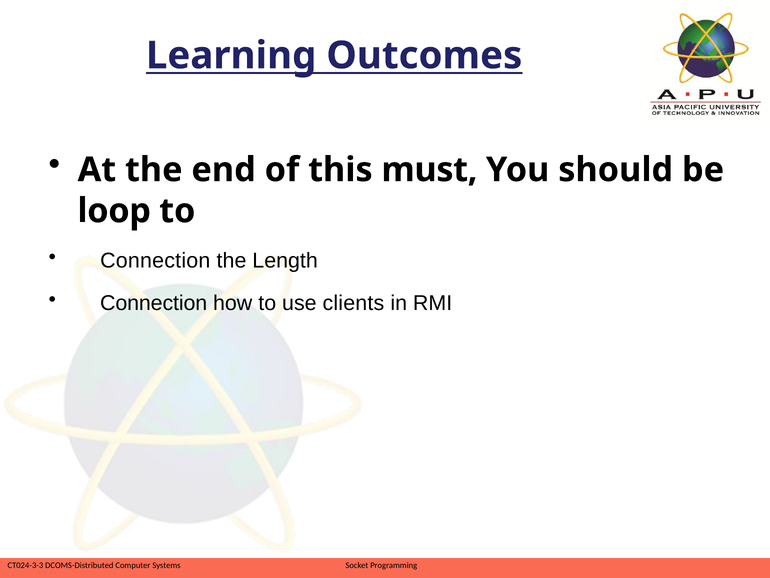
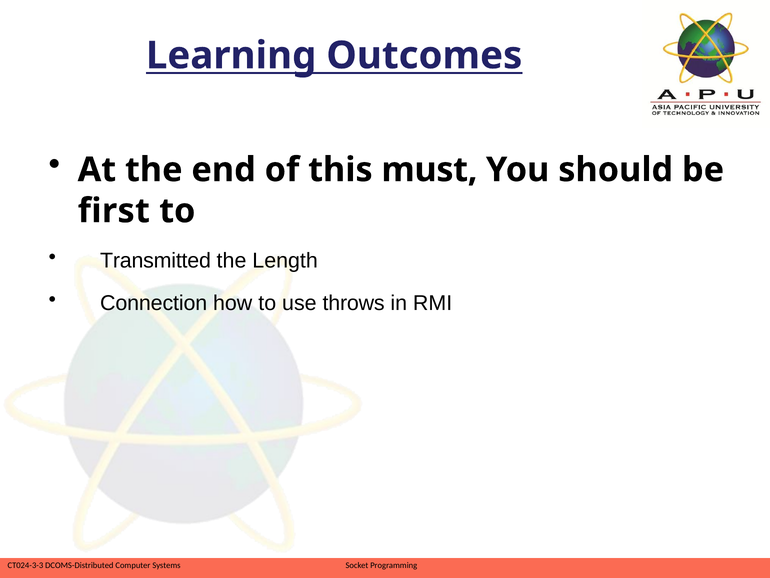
loop: loop -> first (114, 211)
Connection: Connection -> Transmitted (155, 260)
clients: clients -> throws (354, 303)
